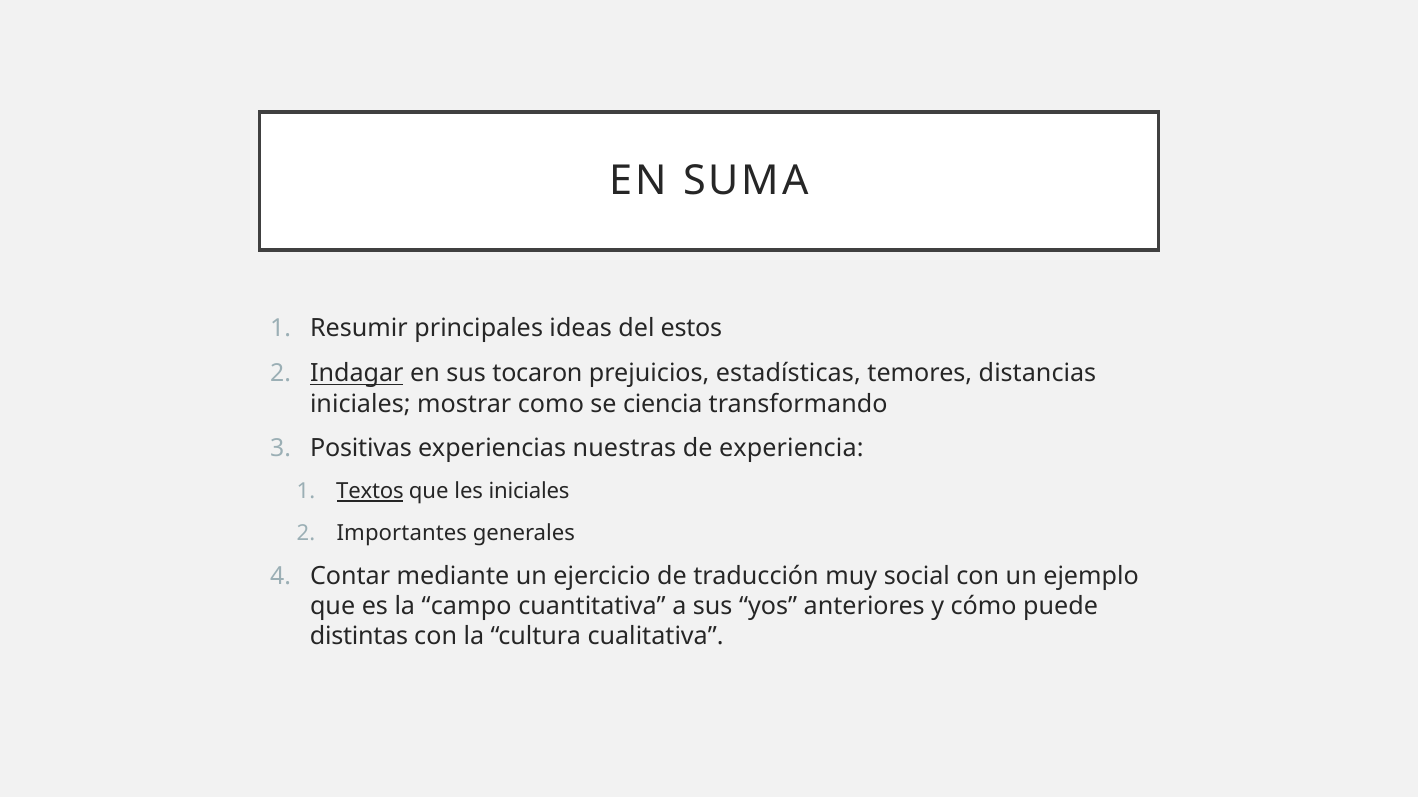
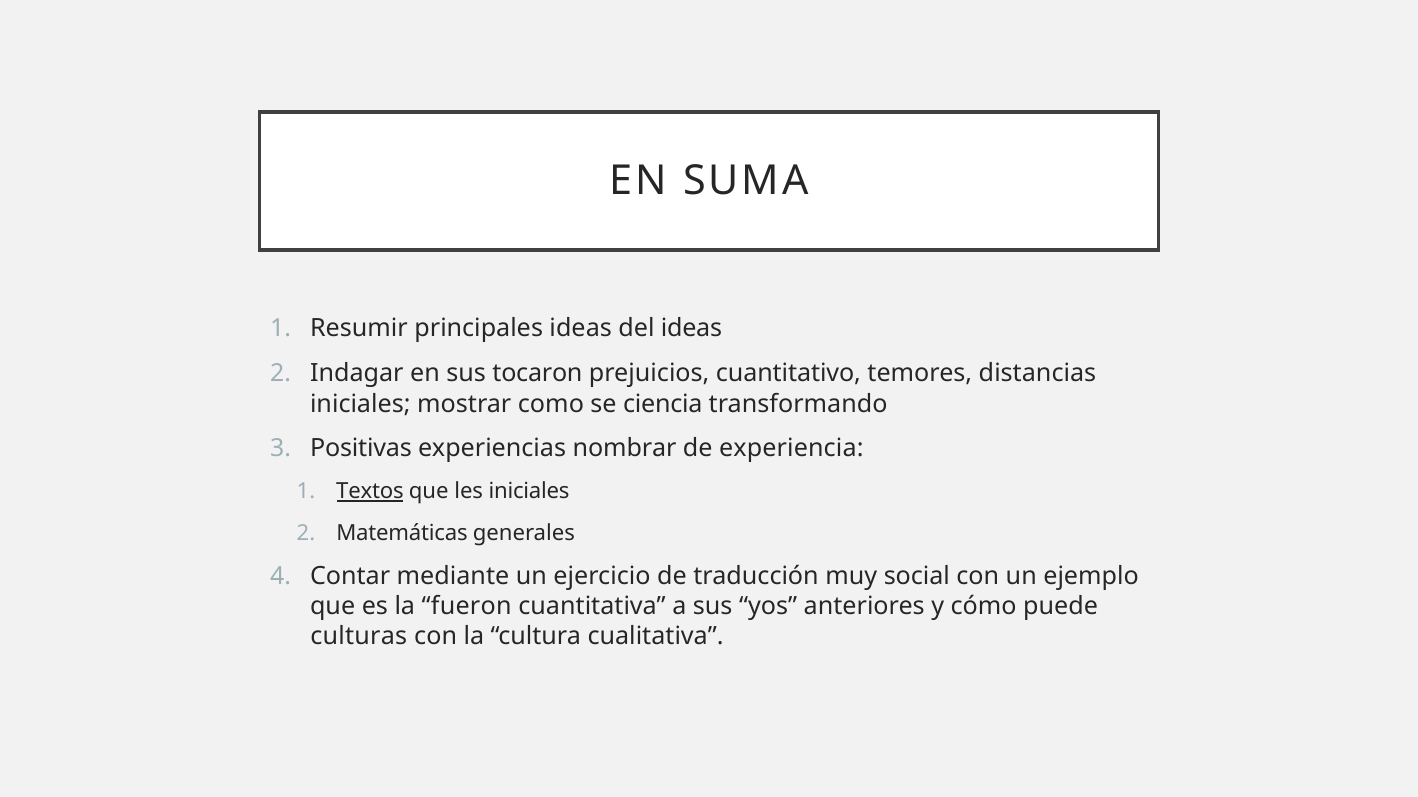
del estos: estos -> ideas (691, 329)
Indagar underline: present -> none (357, 374)
estadísticas: estadísticas -> cuantitativo (788, 374)
nuestras: nuestras -> nombrar (625, 449)
Importantes: Importantes -> Matemáticas (402, 533)
campo: campo -> fueron (467, 607)
distintas: distintas -> culturas (359, 637)
